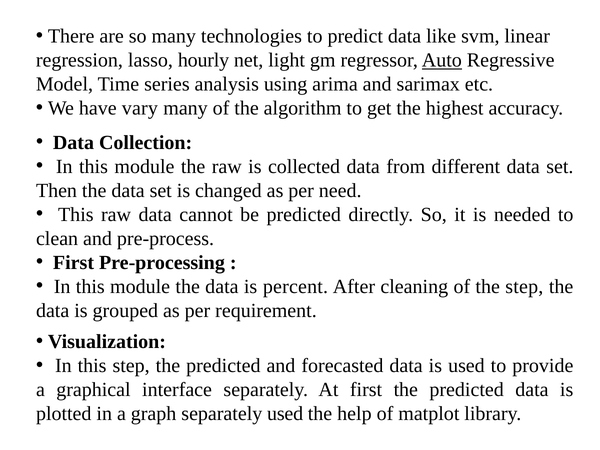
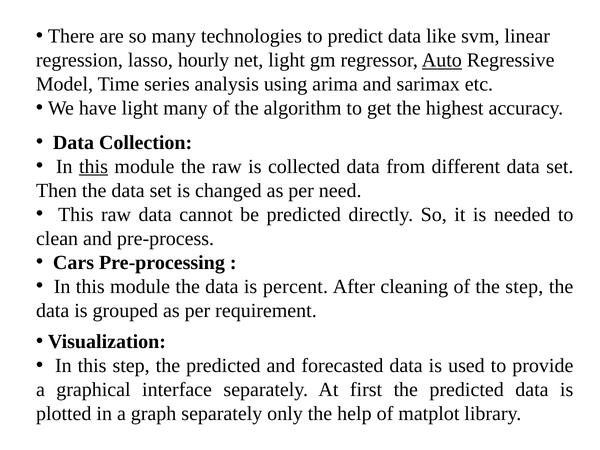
have vary: vary -> light (140, 108)
this underline: none -> present (94, 166)
First: First -> Cars (74, 262)
separately used: used -> only (285, 414)
